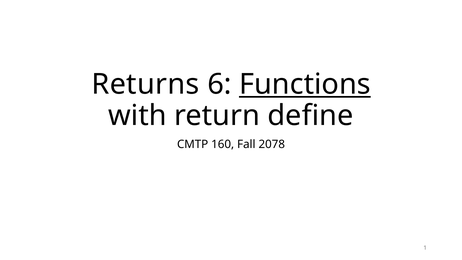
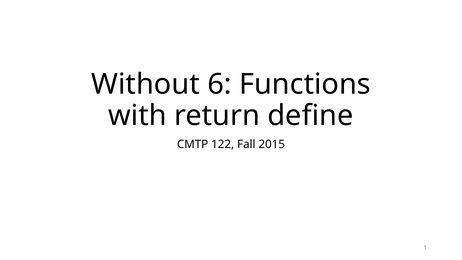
Returns: Returns -> Without (146, 84)
Functions underline: present -> none (305, 84)
160: 160 -> 122 (223, 144)
2078: 2078 -> 2015 (272, 144)
